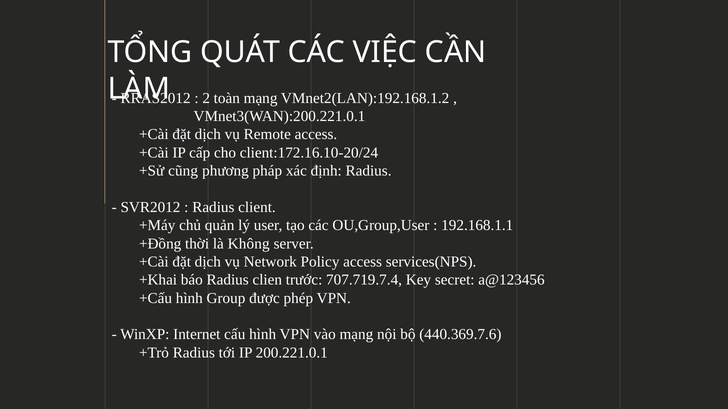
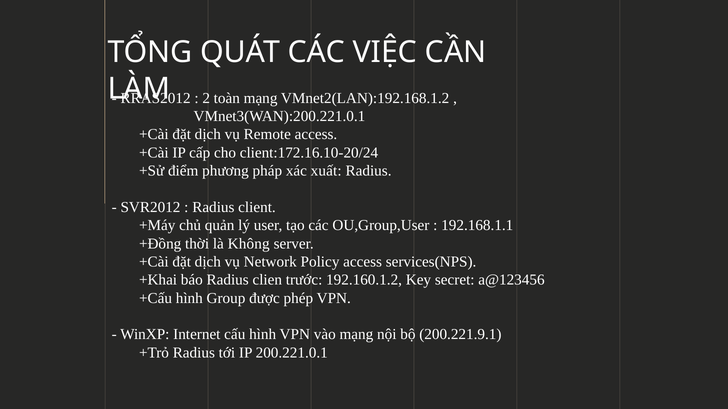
cũng: cũng -> điểm (183, 171)
định: định -> xuất (326, 171)
707.719.7.4: 707.719.7.4 -> 192.160.1.2 (364, 280)
440.369.7.6: 440.369.7.6 -> 200.221.9.1 (460, 335)
